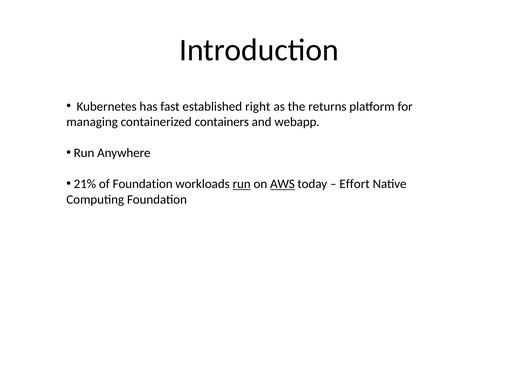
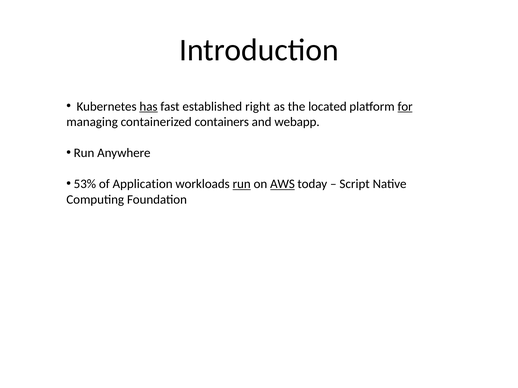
has underline: none -> present (148, 107)
returns: returns -> located (327, 107)
for underline: none -> present (405, 107)
21%: 21% -> 53% (85, 184)
of Foundation: Foundation -> Application (143, 184)
Effort: Effort -> Script (355, 184)
